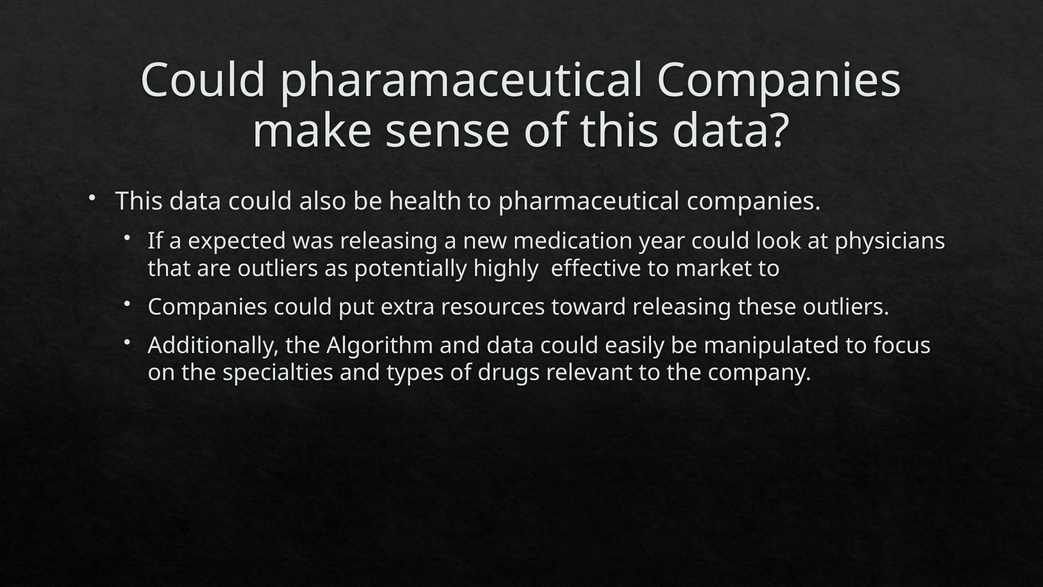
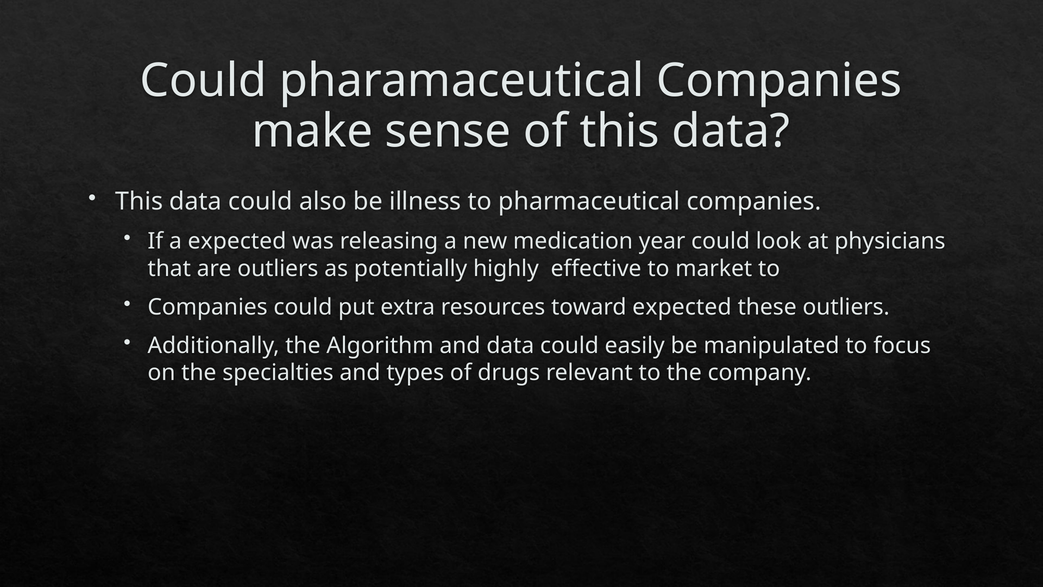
health: health -> illness (425, 201)
toward releasing: releasing -> expected (682, 307)
